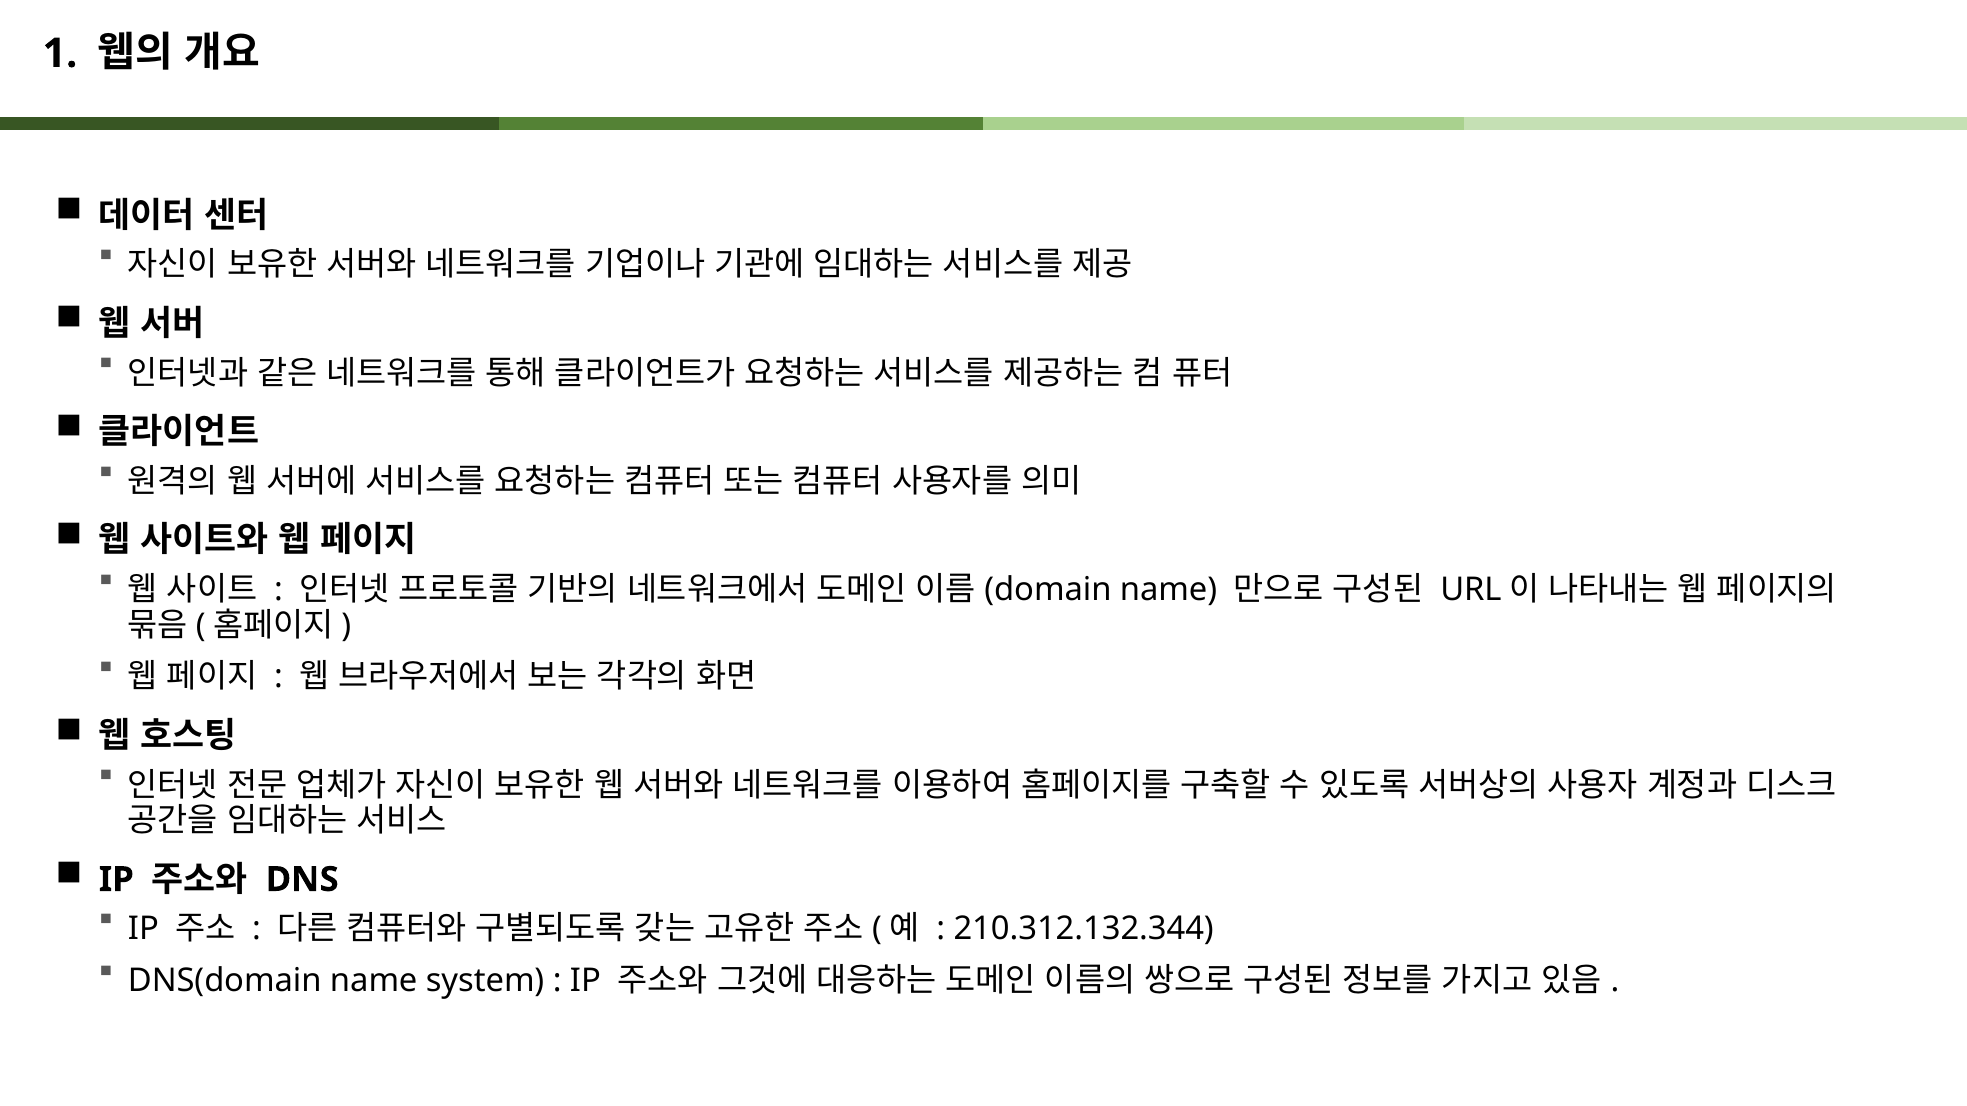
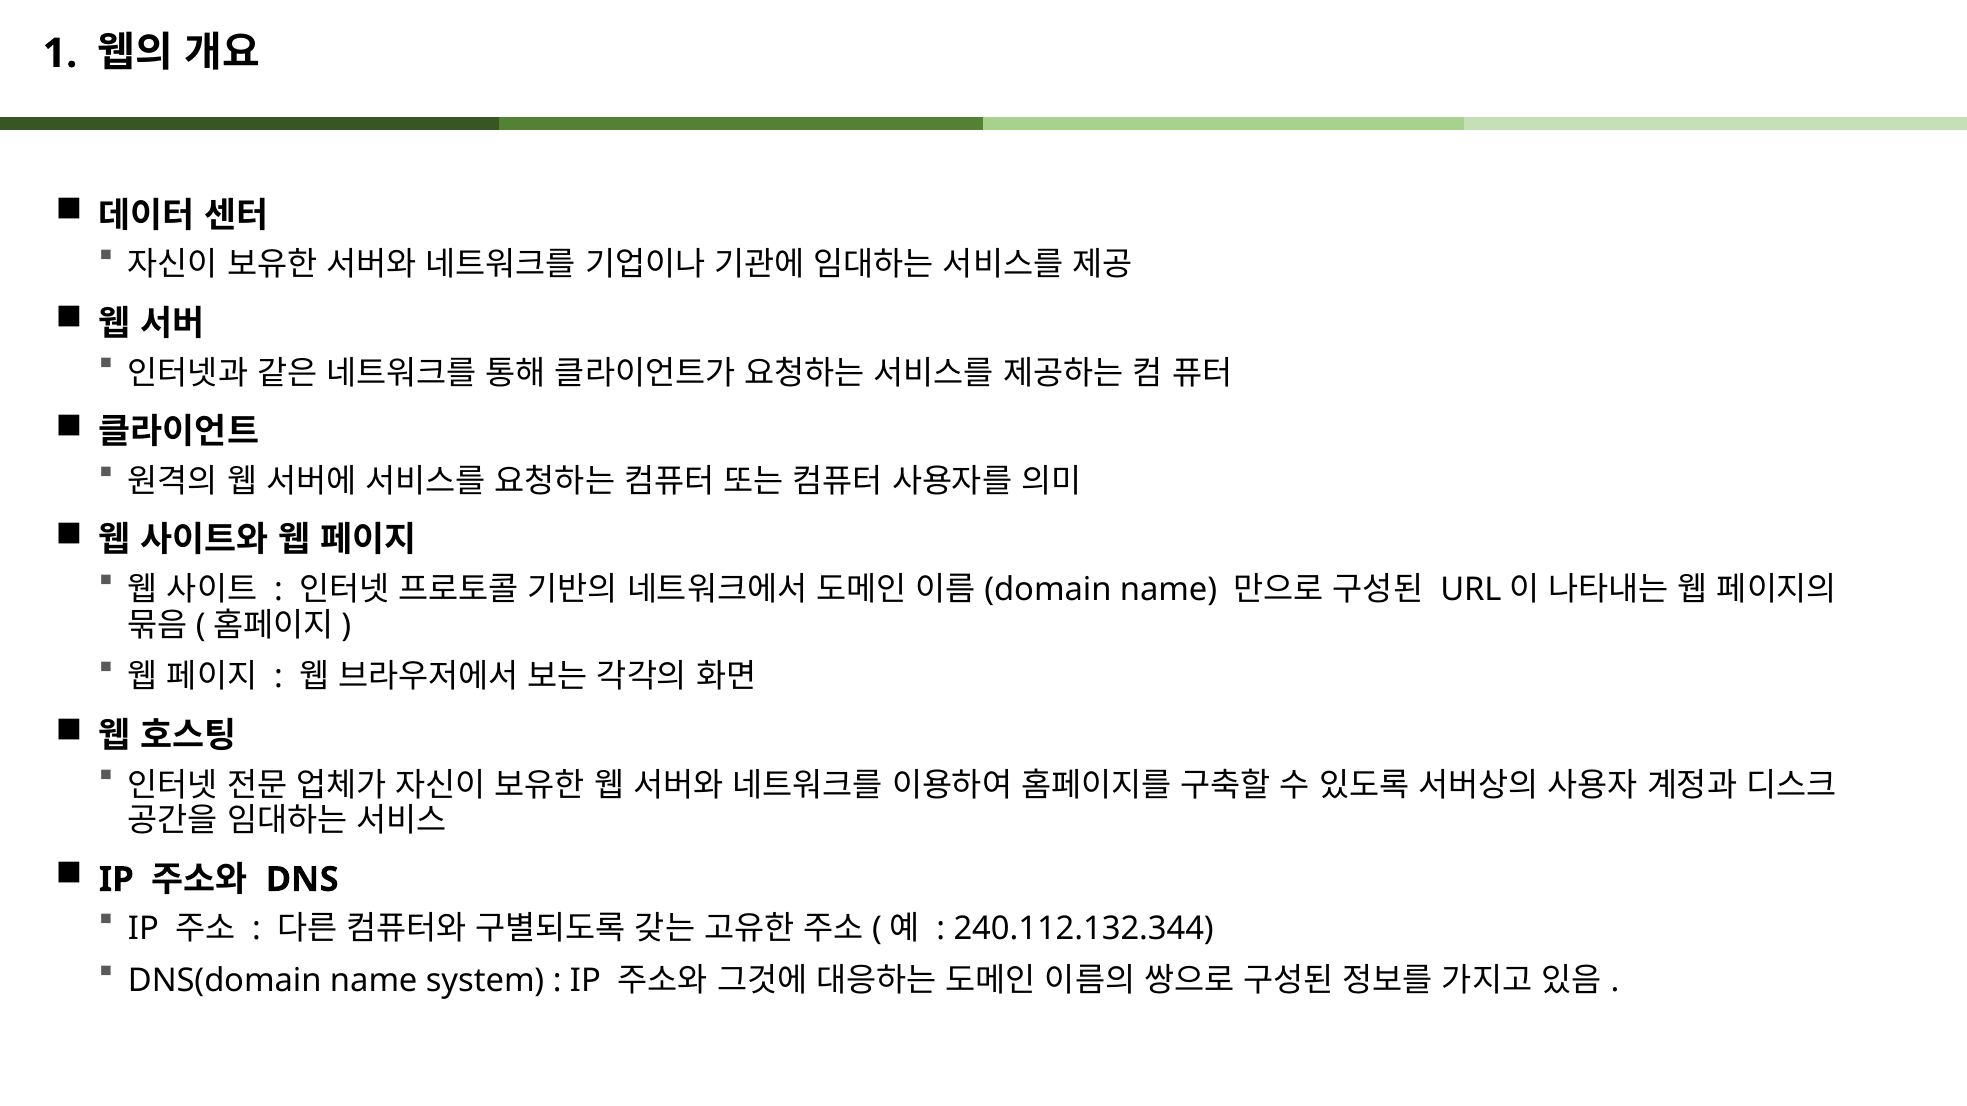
210.312.132.344: 210.312.132.344 -> 240.112.132.344 (1084, 929)
